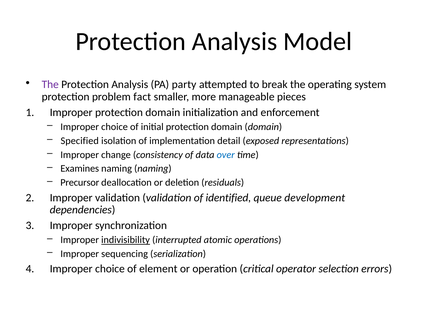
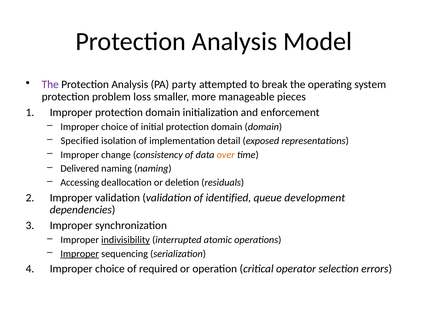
fact: fact -> loss (142, 97)
over colour: blue -> orange (226, 155)
Examines: Examines -> Delivered (80, 169)
Precursor: Precursor -> Accessing (80, 183)
Improper underline: none -> present (80, 254)
element: element -> required (158, 269)
